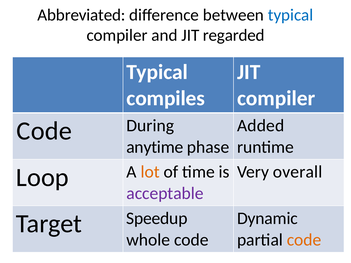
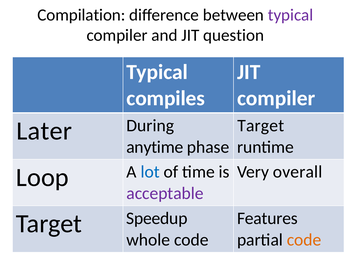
Abbreviated: Abbreviated -> Compilation (81, 15)
typical colour: blue -> purple (291, 15)
regarded: regarded -> question (234, 35)
Added: Added -> Target (261, 126)
Code: Code -> Later (44, 131)
lot colour: orange -> blue (150, 172)
Dynamic: Dynamic -> Features (267, 219)
